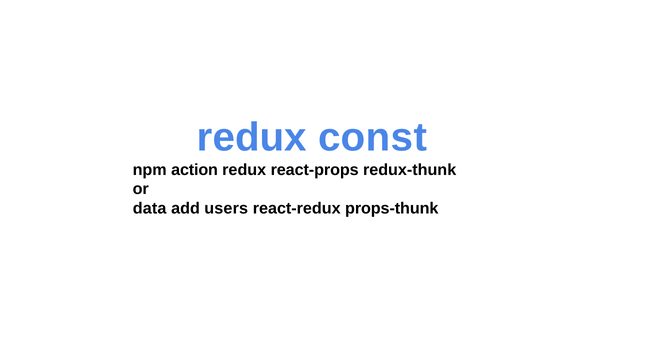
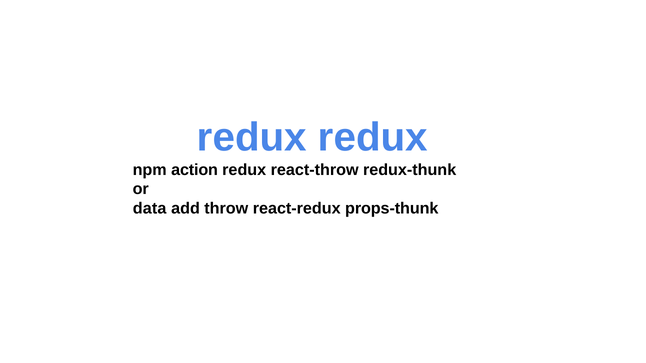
redux const: const -> redux (373, 138)
react-props: react-props -> react-throw (315, 170)
users: users -> throw (226, 209)
